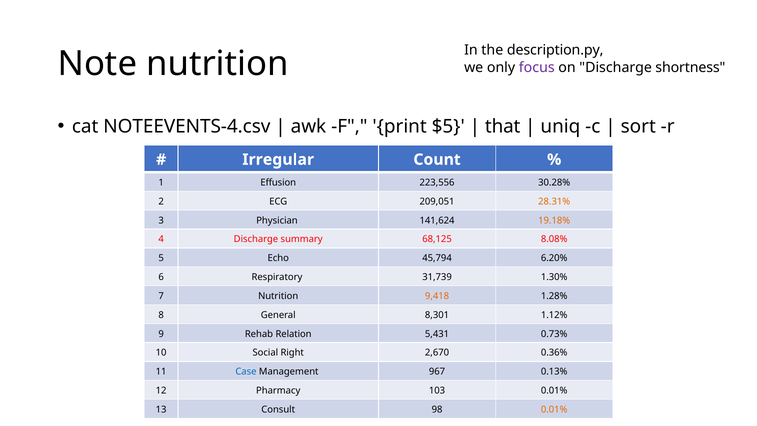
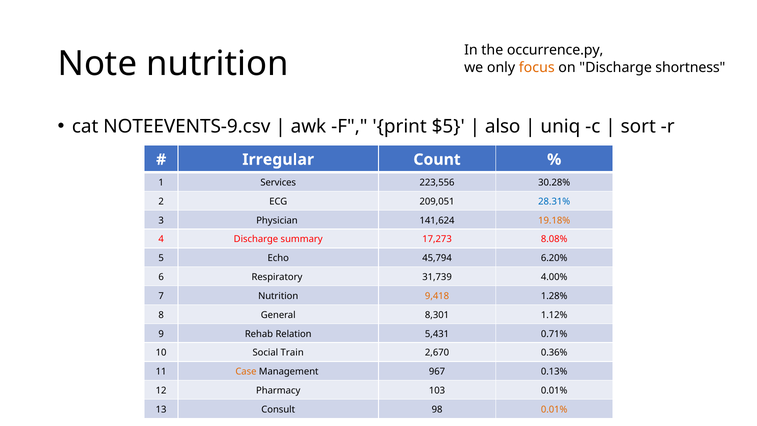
description.py: description.py -> occurrence.py (555, 50)
focus colour: purple -> orange (537, 67)
NOTEEVENTS-4.csv: NOTEEVENTS-4.csv -> NOTEEVENTS-9.csv (187, 126)
that: that -> also (503, 126)
Effusion: Effusion -> Services (278, 182)
28.31% colour: orange -> blue (554, 201)
68,125: 68,125 -> 17,273 (437, 239)
1.30%: 1.30% -> 4.00% (554, 277)
0.73%: 0.73% -> 0.71% (554, 334)
Right: Right -> Train (292, 353)
Case colour: blue -> orange (246, 372)
